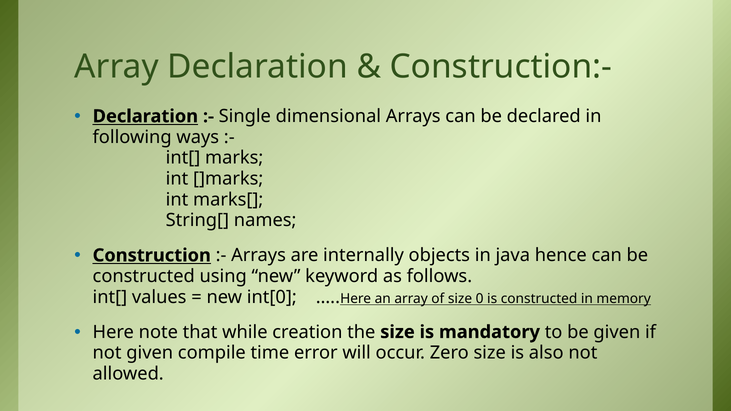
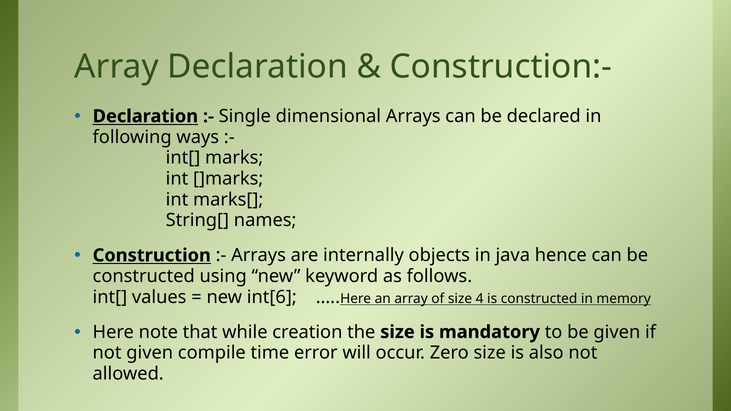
int[0: int[0 -> int[6 (272, 297)
0: 0 -> 4 (480, 299)
